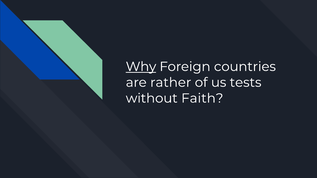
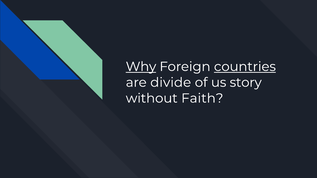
countries underline: none -> present (245, 67)
rather: rather -> divide (171, 83)
tests: tests -> story (246, 83)
